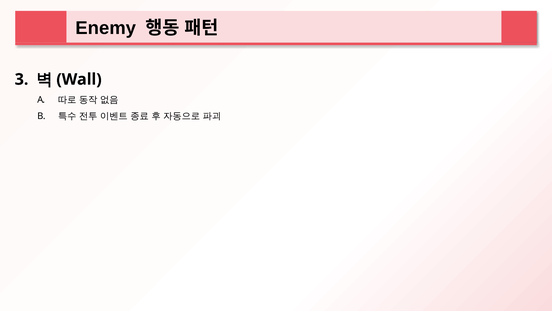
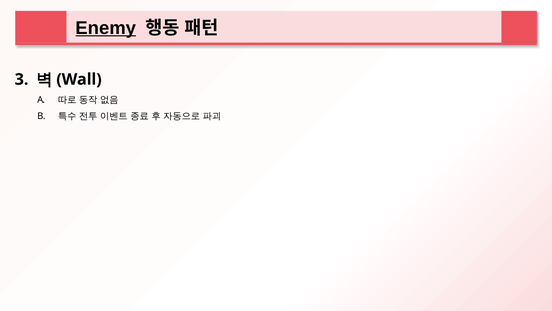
Enemy underline: none -> present (106, 28)
